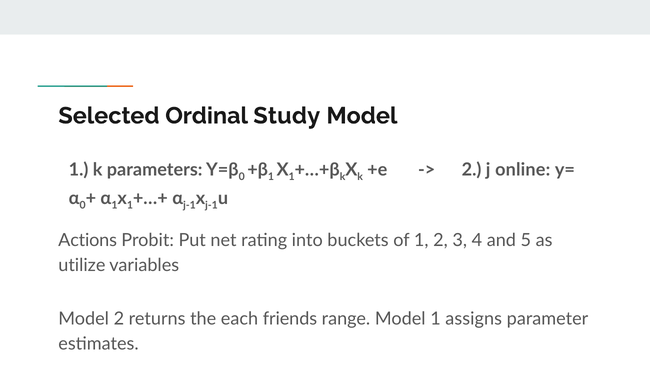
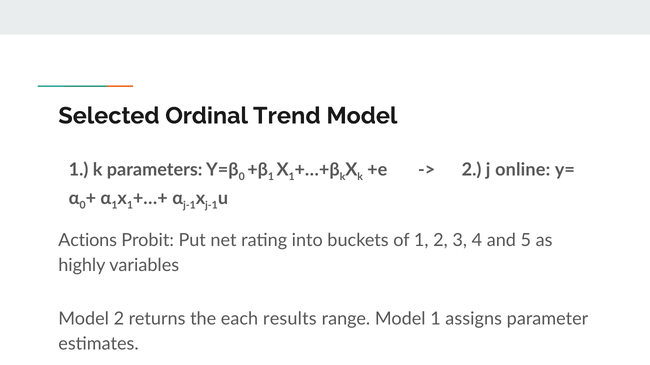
Study: Study -> Trend (287, 116)
utilize: utilize -> highly (82, 266)
friends: friends -> results (290, 319)
